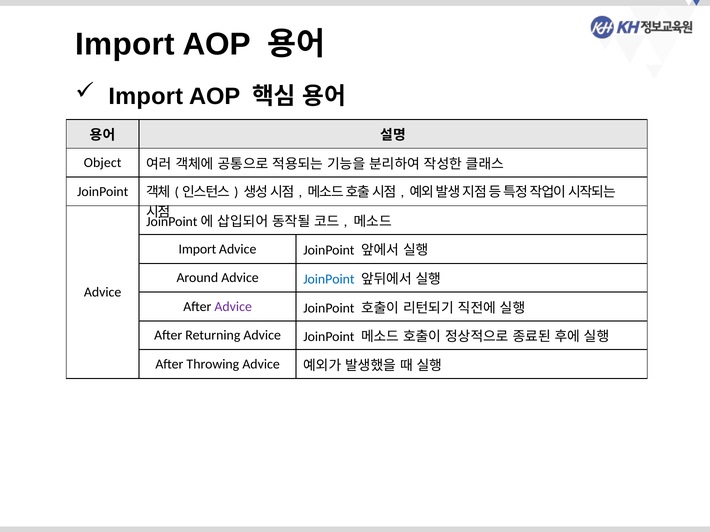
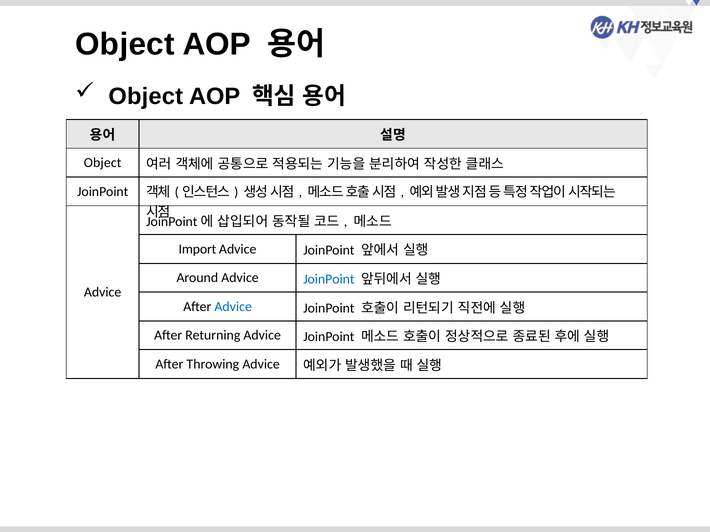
Import: Import -> Object (125, 44)
Import: Import -> Object (146, 96)
Advice colour: purple -> blue (233, 307)
